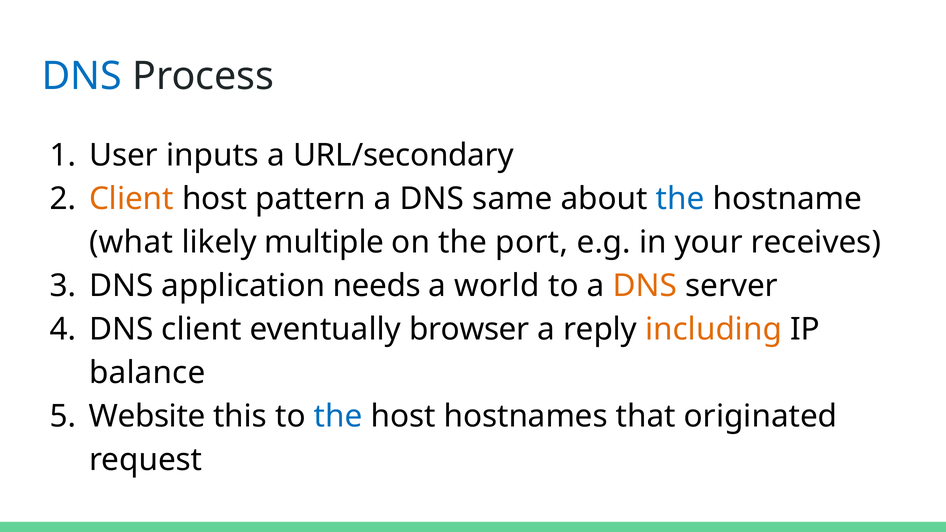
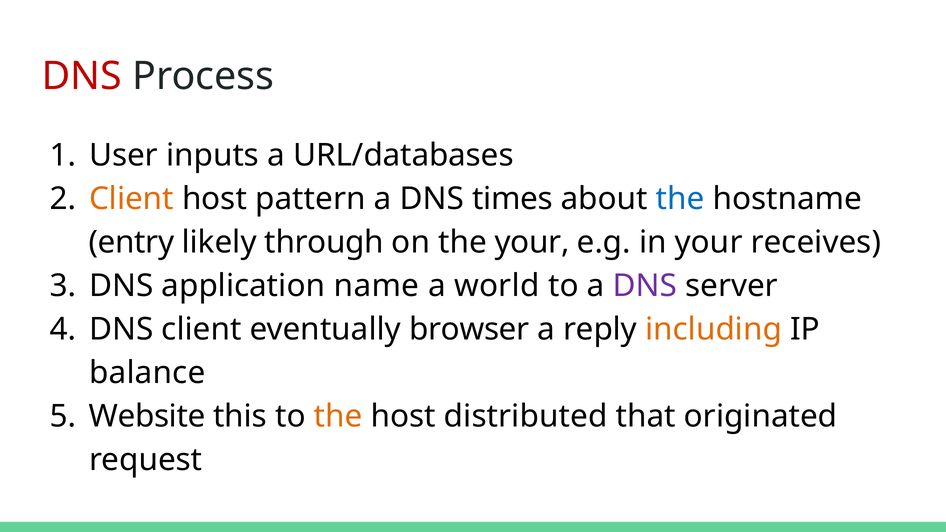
DNS colour: blue -> red (82, 76)
URL/secondary: URL/secondary -> URL/databases (403, 155)
same: same -> times (513, 199)
what: what -> entry (131, 242)
multiple: multiple -> through (324, 242)
the port: port -> your (532, 242)
needs: needs -> name (376, 286)
DNS colour: orange -> purple (645, 286)
the colour: blue -> orange (338, 416)
hostnames: hostnames -> distributed (526, 416)
